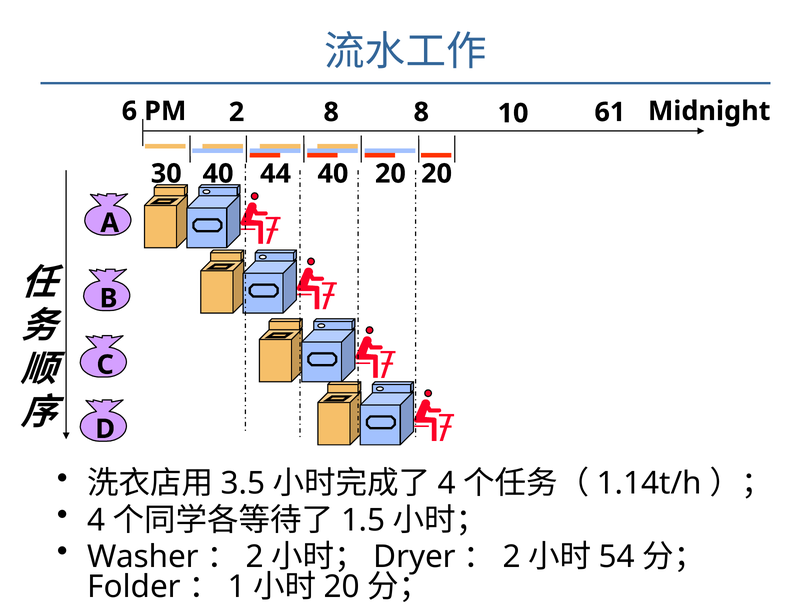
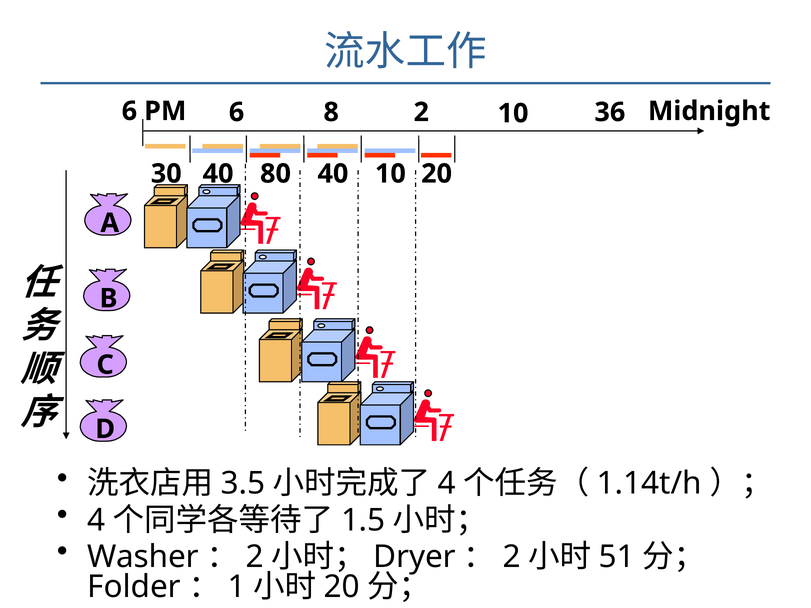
PM 2: 2 -> 6 (237, 112)
8 8: 8 -> 2 (421, 112)
61: 61 -> 36 (610, 112)
44: 44 -> 80 (276, 174)
40 20: 20 -> 10 (390, 174)
54: 54 -> 51 (617, 557)
